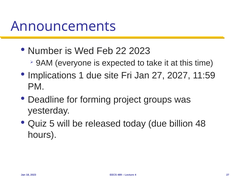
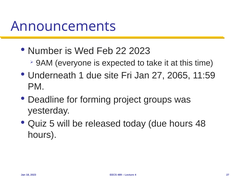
Implications: Implications -> Underneath (52, 75)
2027: 2027 -> 2065 (179, 75)
due billion: billion -> hours (181, 123)
